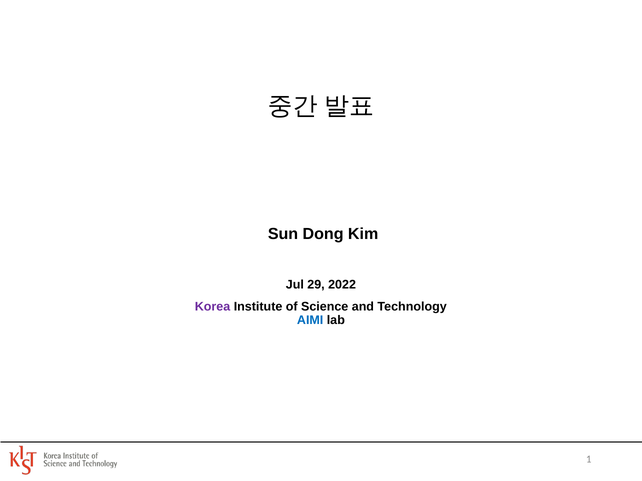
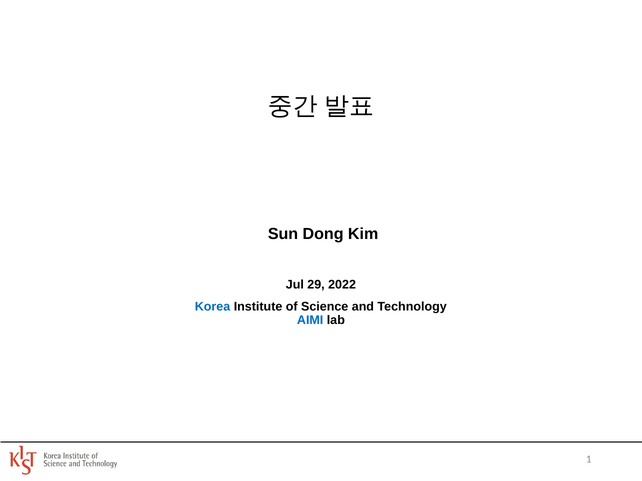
Korea colour: purple -> blue (213, 307)
